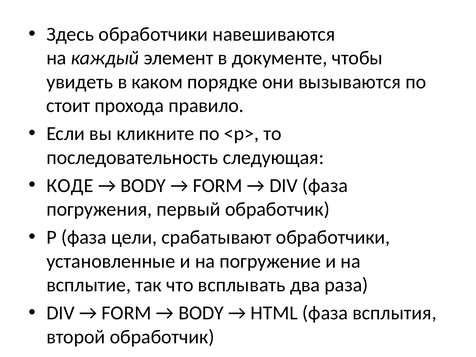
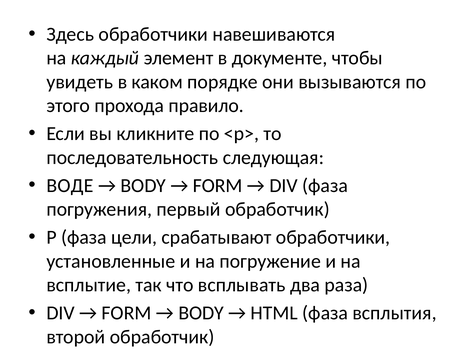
стоит: стоит -> этого (68, 106)
КОДЕ: КОДЕ -> ВОДЕ (70, 186)
